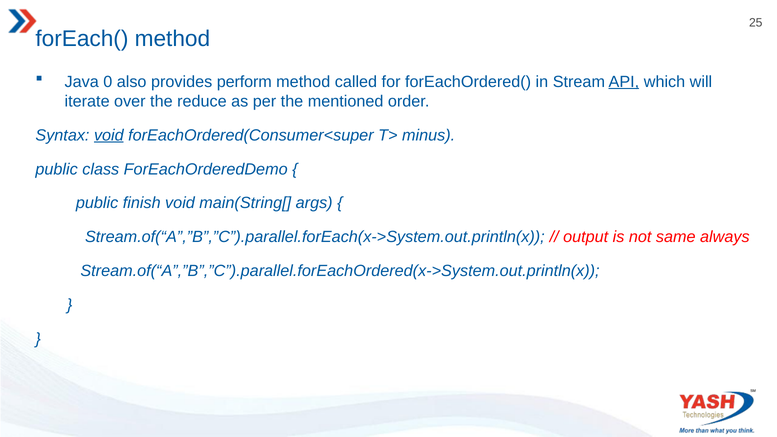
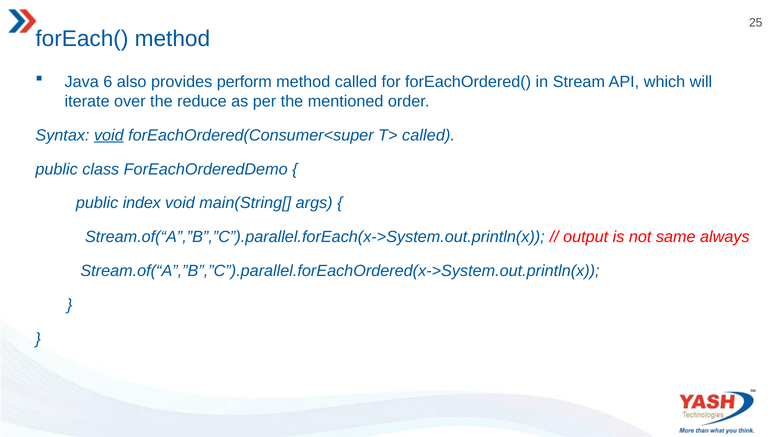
0: 0 -> 6 (108, 82)
API underline: present -> none (624, 82)
T> minus: minus -> called (429, 135)
finish: finish -> index (142, 203)
